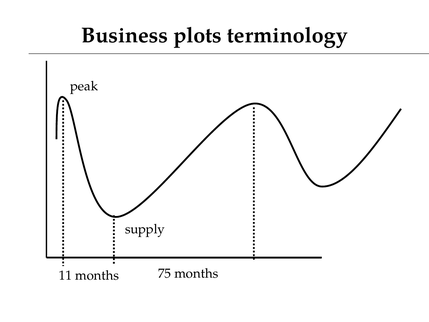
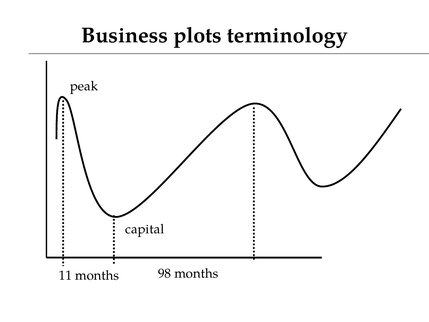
supply: supply -> capital (145, 229)
75: 75 -> 98 (165, 273)
